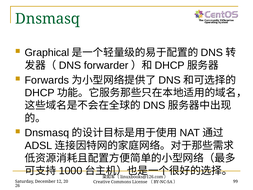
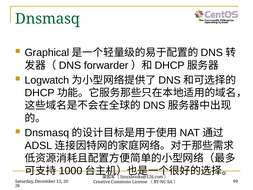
Forwards: Forwards -> Logwatch (47, 80)
